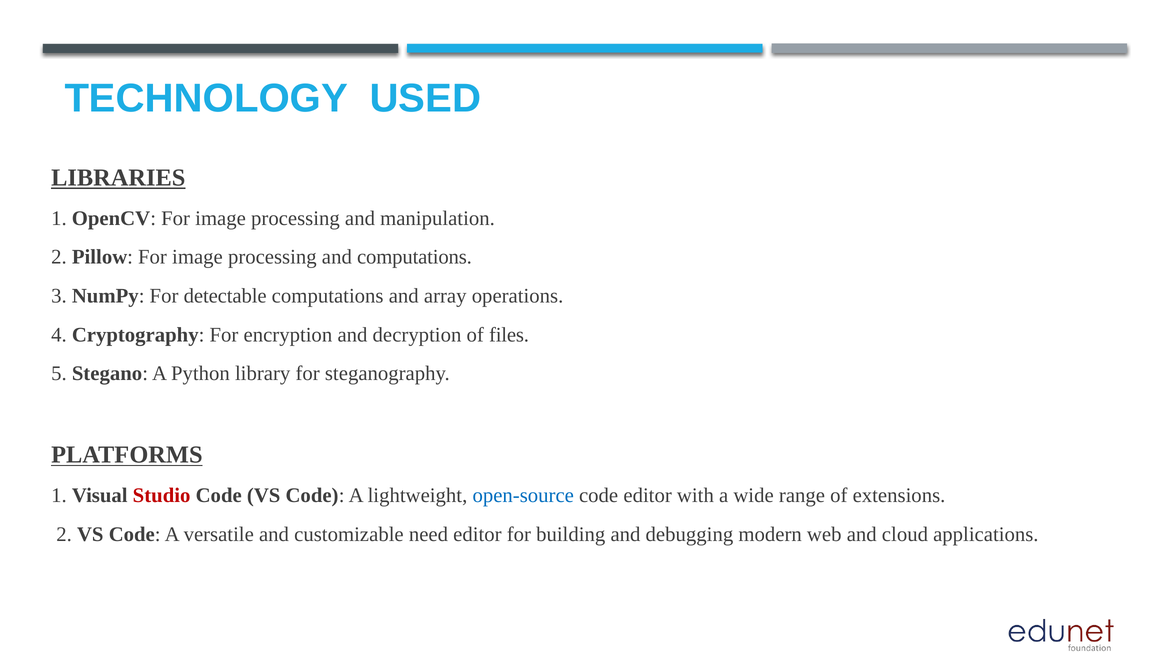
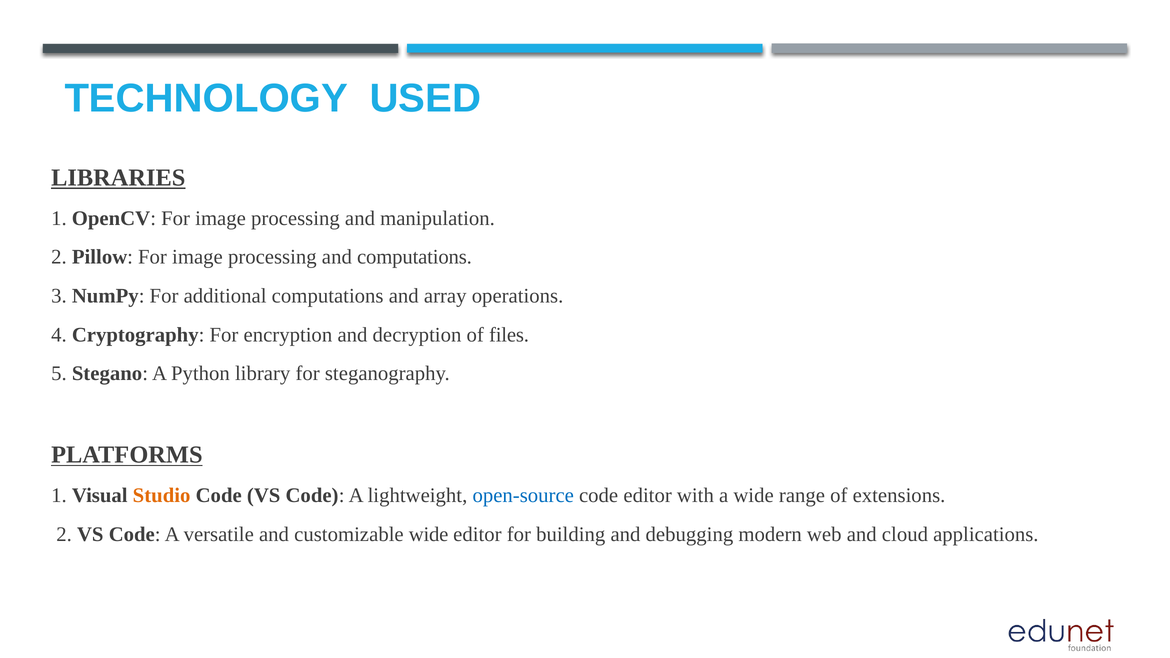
detectable: detectable -> additional (225, 296)
Studio colour: red -> orange (162, 496)
customizable need: need -> wide (429, 534)
